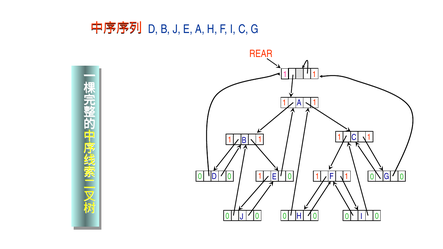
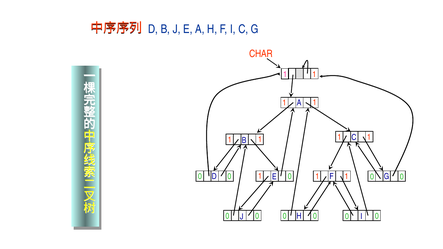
REAR: REAR -> CHAR (261, 54)
